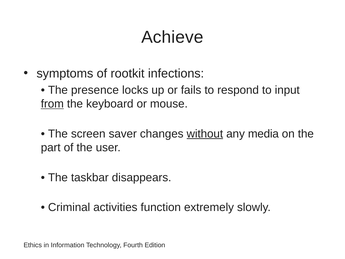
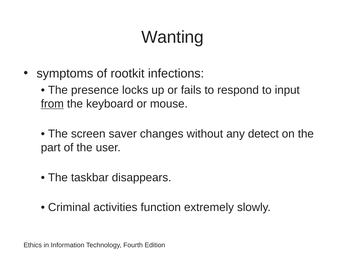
Achieve: Achieve -> Wanting (173, 37)
without underline: present -> none (205, 134)
media: media -> detect (263, 134)
